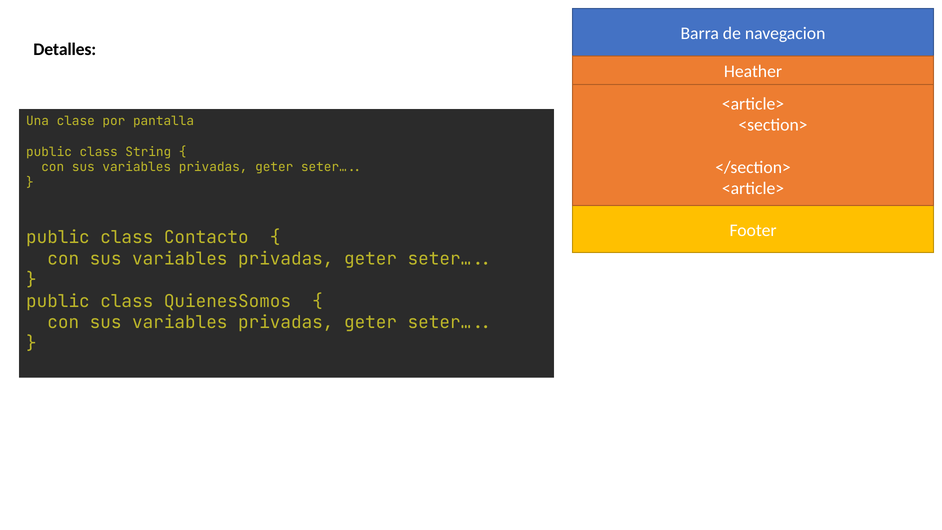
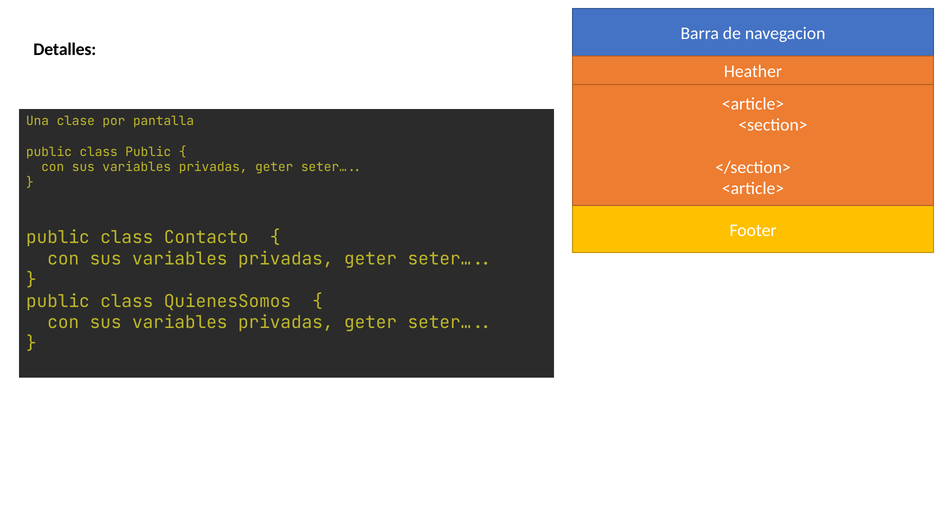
class String: String -> Public (148, 152)
